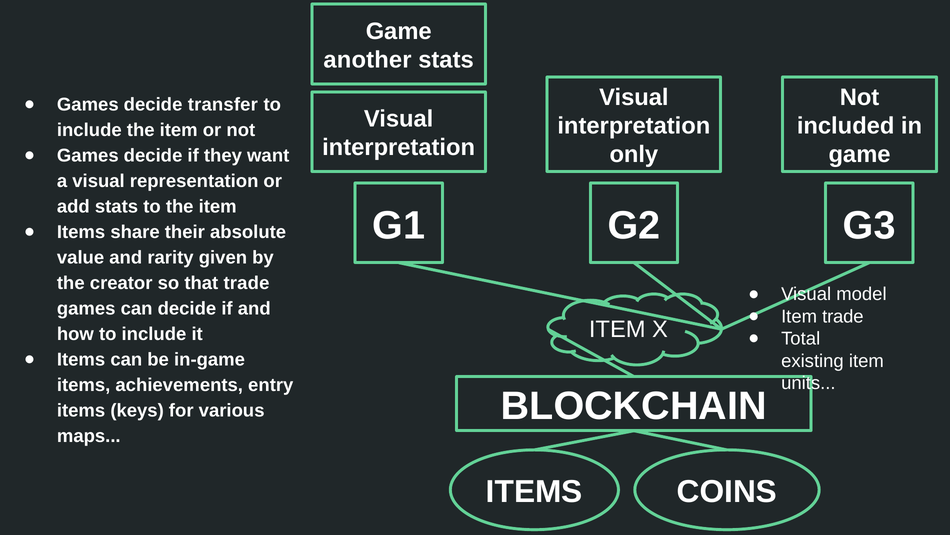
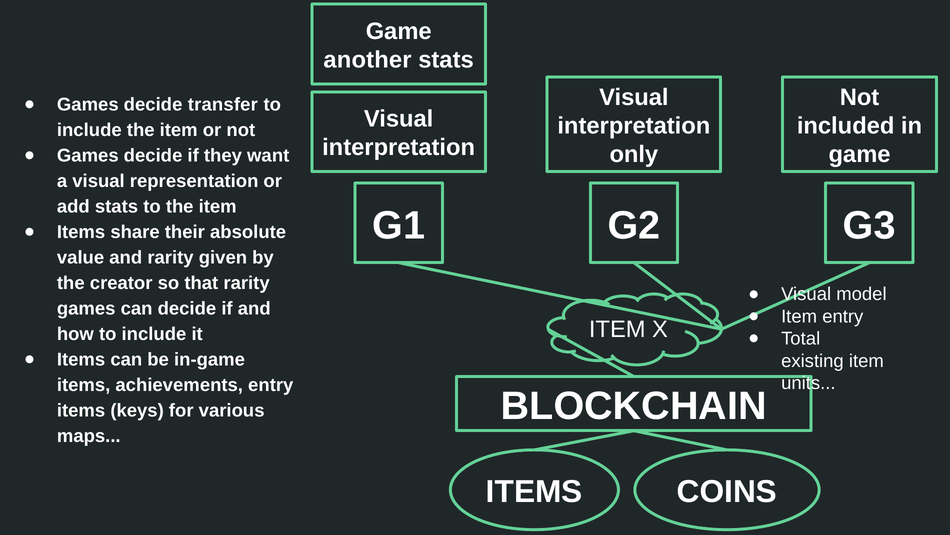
that trade: trade -> rarity (247, 283)
Item trade: trade -> entry (843, 316)
